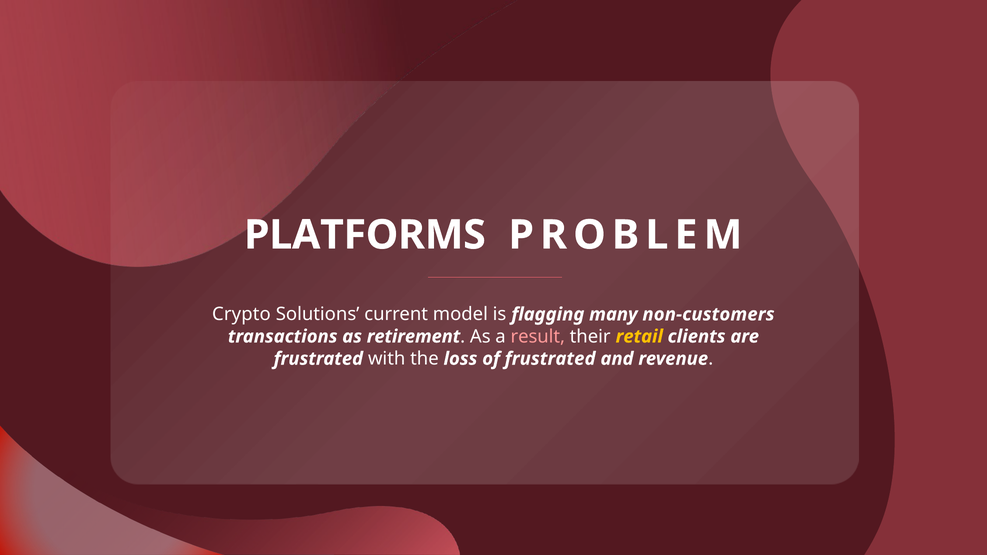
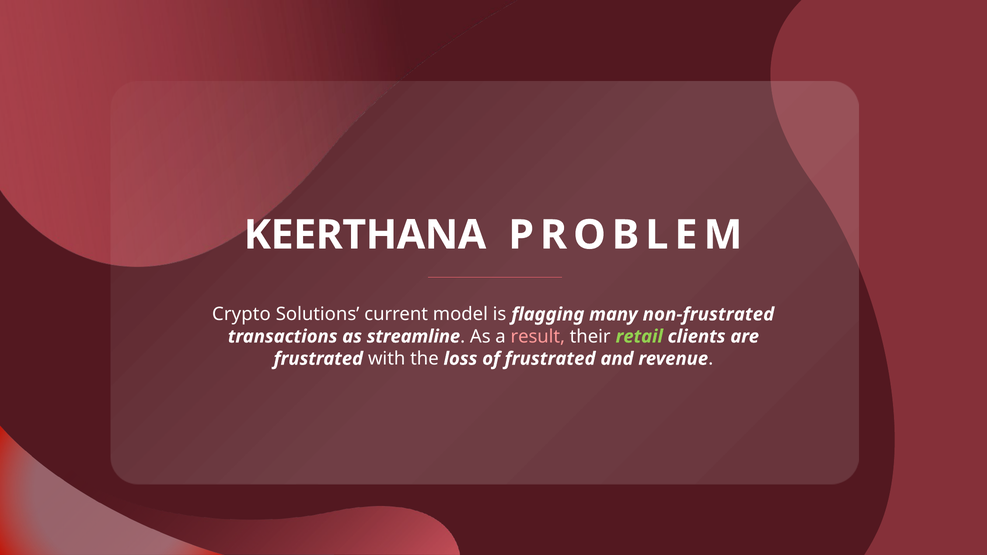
PLATFORMS: PLATFORMS -> KEERTHANA (365, 235)
non-customers: non-customers -> non-frustrated (708, 314)
retirement: retirement -> streamline (413, 337)
retail colour: yellow -> light green (639, 337)
